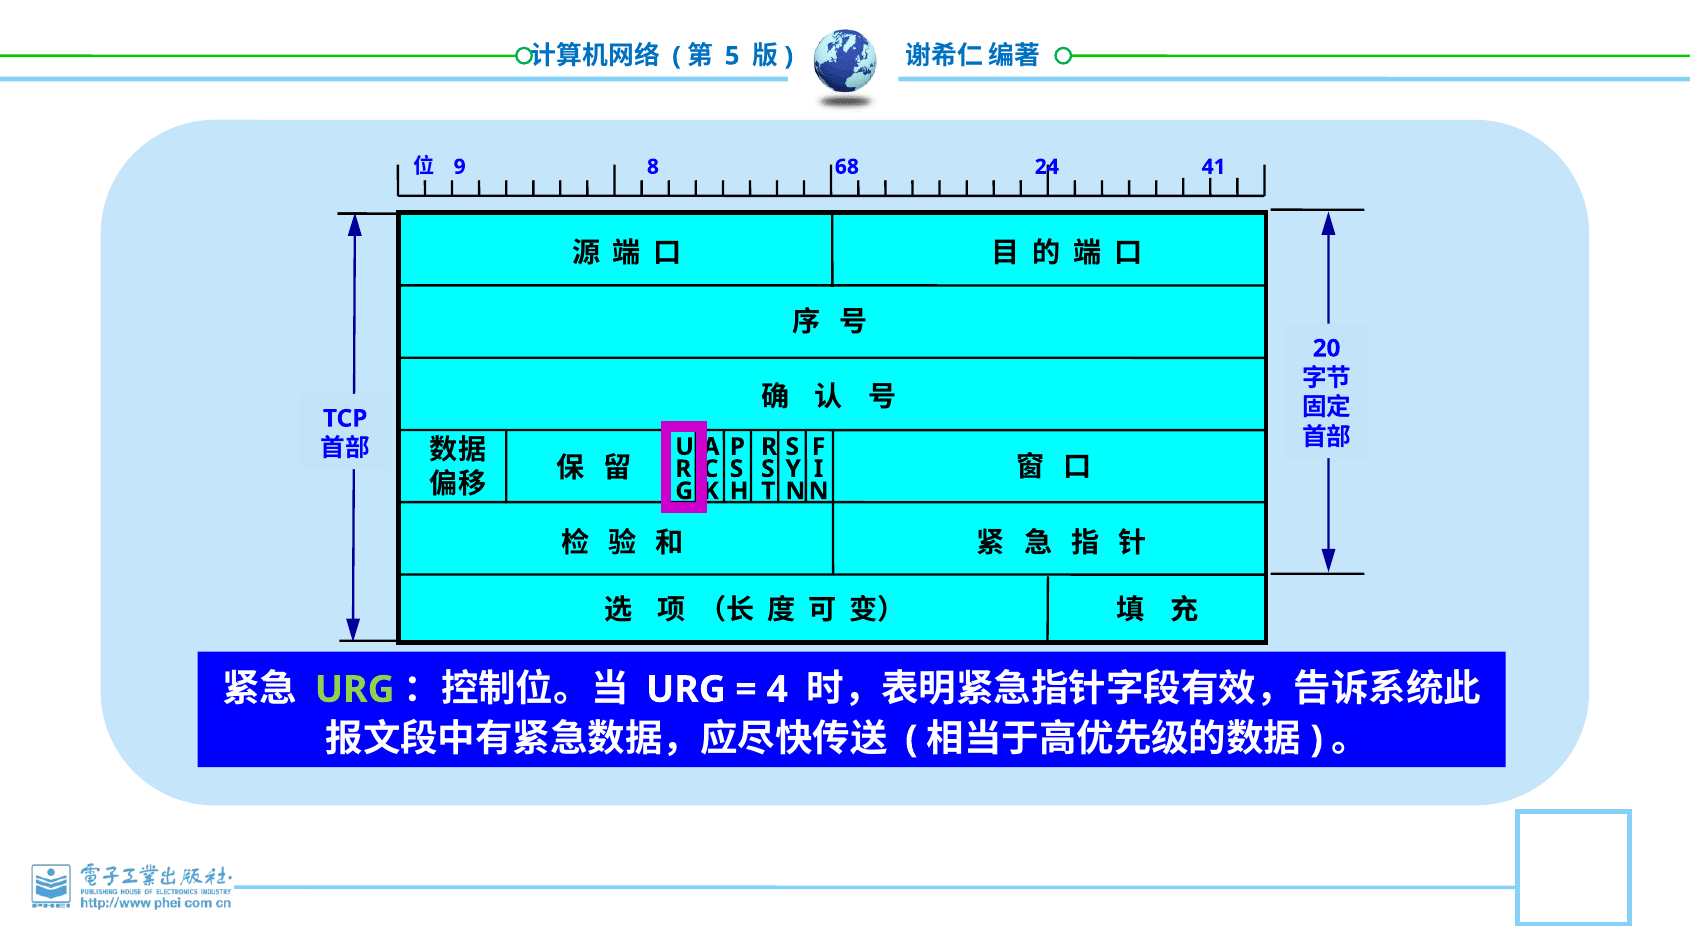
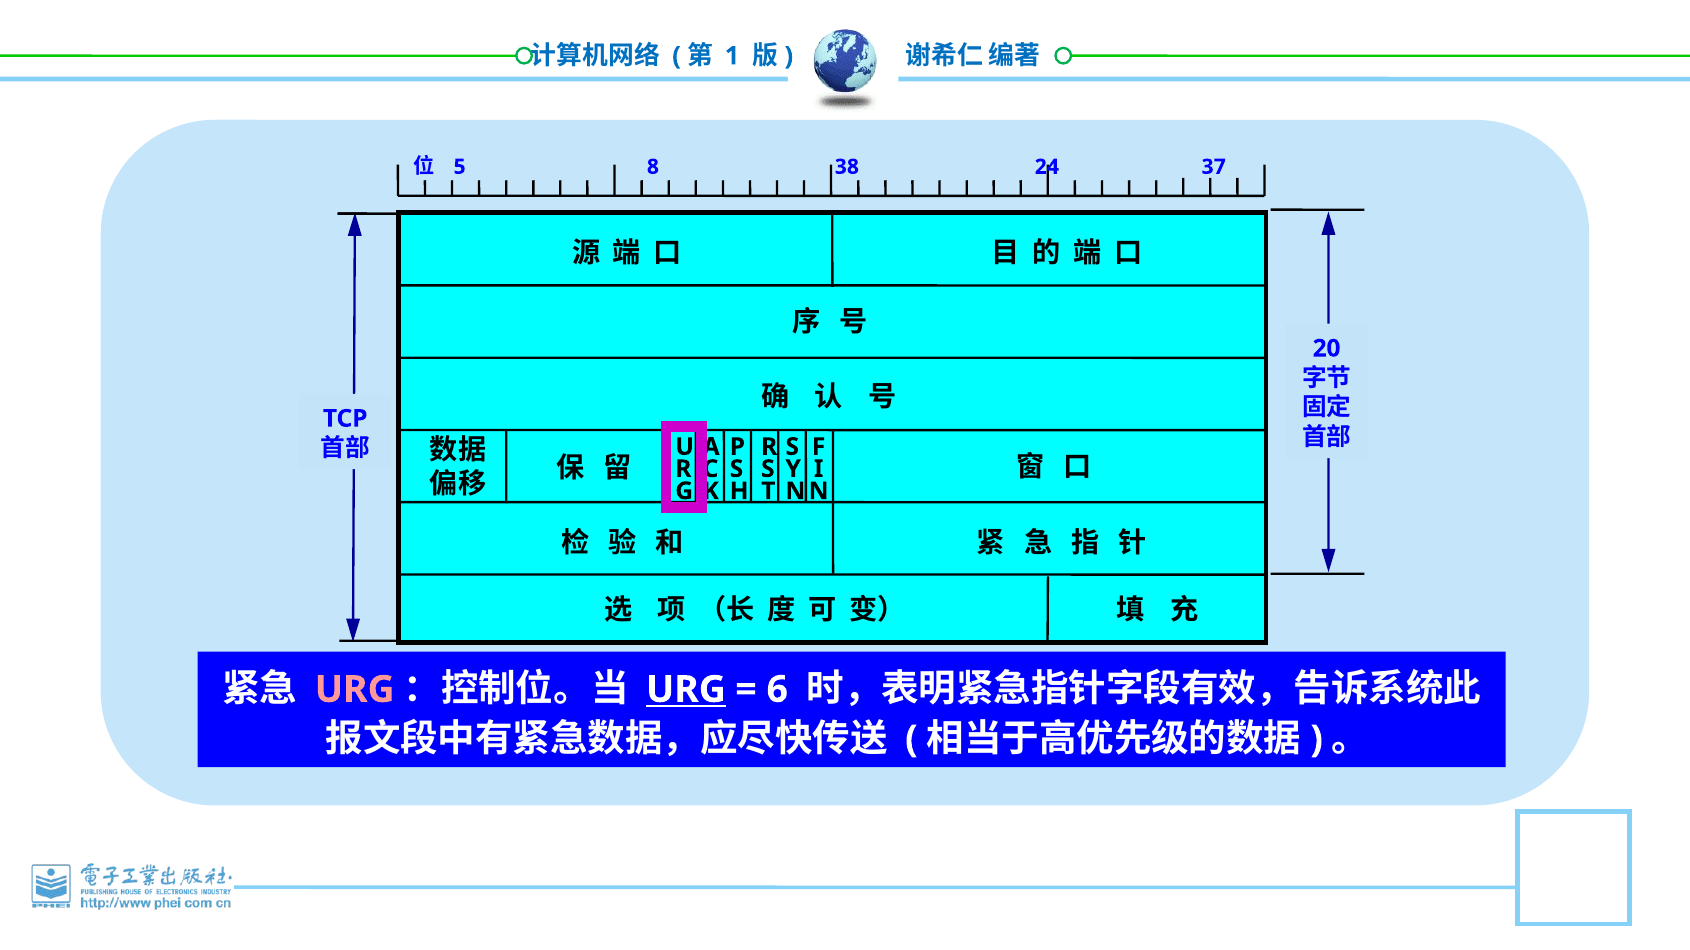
5: 5 -> 1 (732, 56)
9: 9 -> 5 (460, 167)
68: 68 -> 38 (847, 167)
41: 41 -> 37 (1214, 167)
URG colour: light green -> pink (355, 690)
URG underline: none -> present (686, 690)
4: 4 -> 6 (777, 690)
